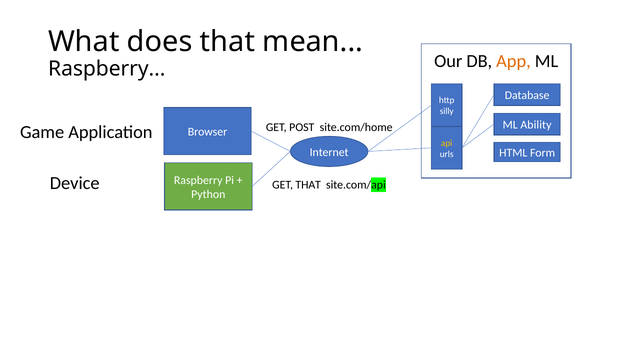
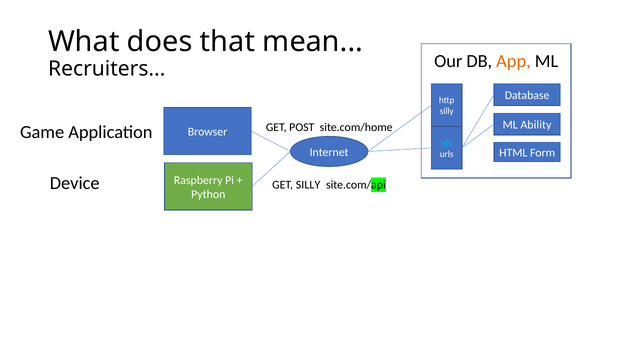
Raspberry: Raspberry -> Recruiters (107, 69)
api colour: yellow -> light blue (447, 143)
GET THAT: THAT -> SILLY (308, 185)
